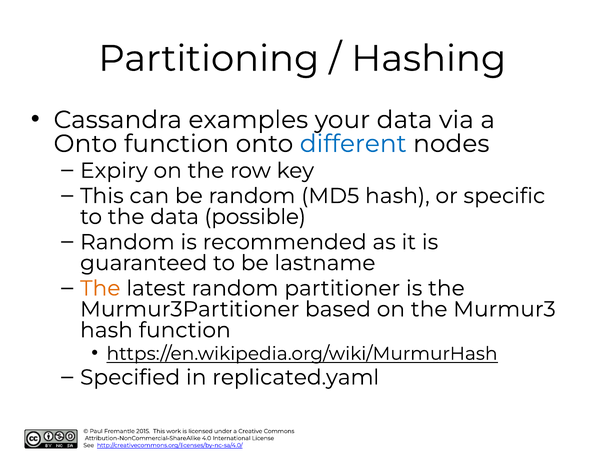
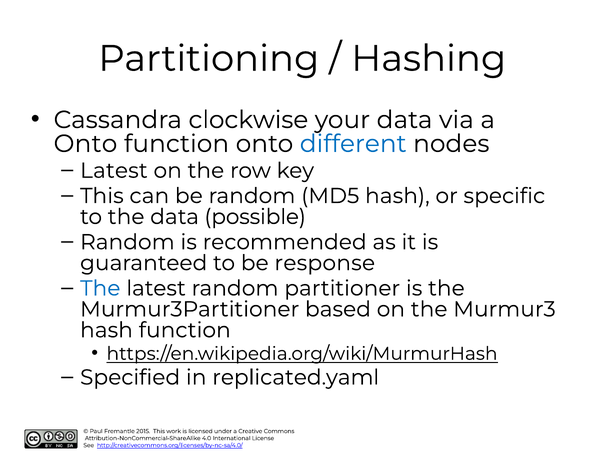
examples: examples -> clockwise (248, 120)
Expiry: Expiry -> Latest (114, 171)
lastname: lastname -> response (325, 263)
The colour: orange -> blue (100, 288)
